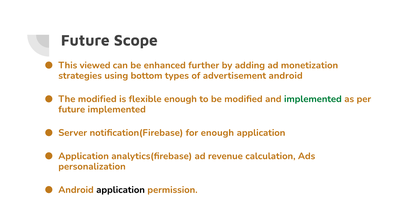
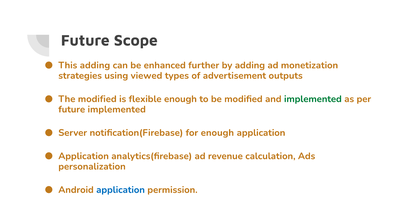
This viewed: viewed -> adding (95, 65)
bottom: bottom -> viewed (146, 76)
advertisement android: android -> outputs (286, 76)
application colour: black -> blue (121, 190)
